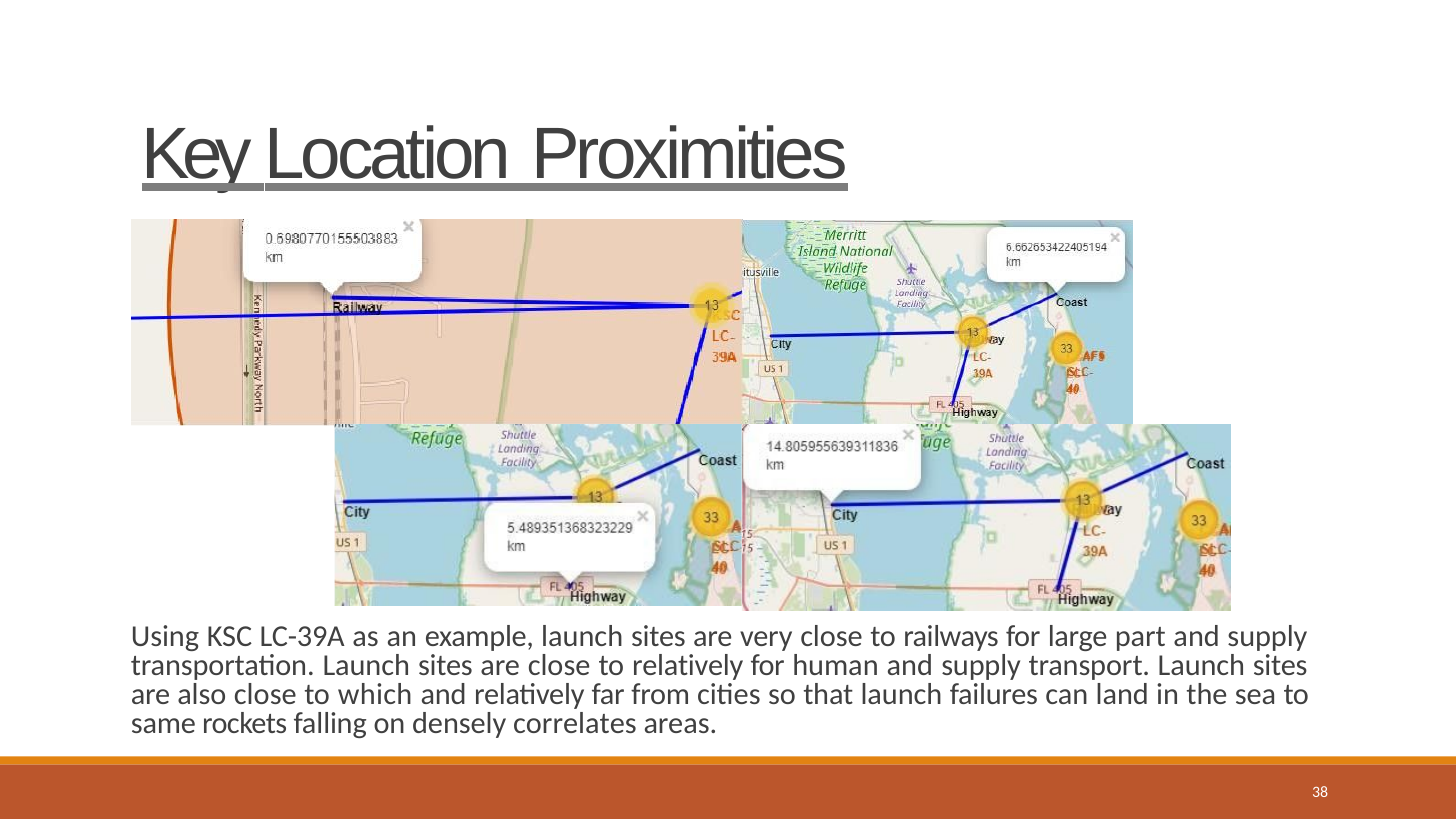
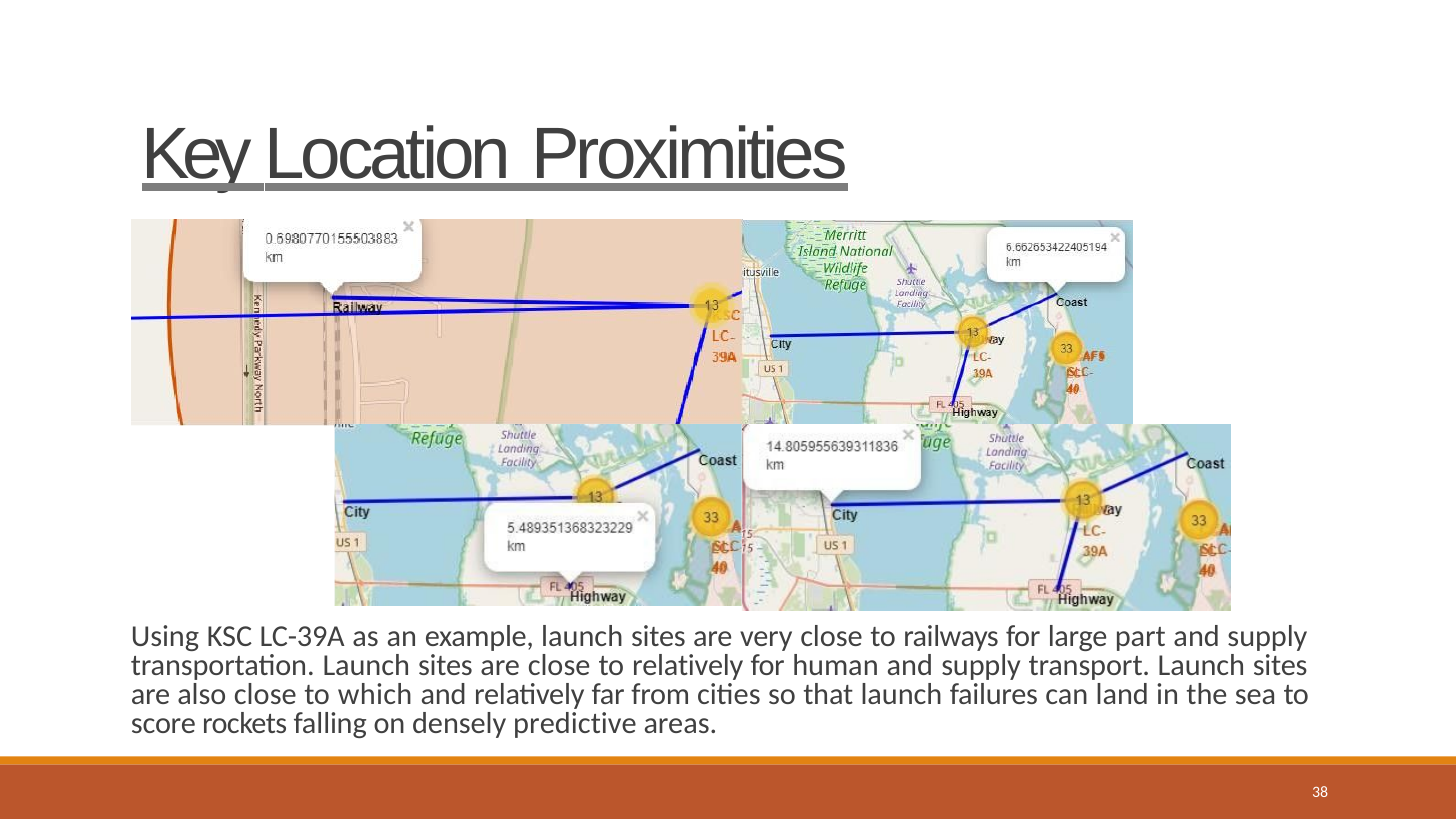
same: same -> score (164, 724)
correlates: correlates -> predictive (575, 724)
